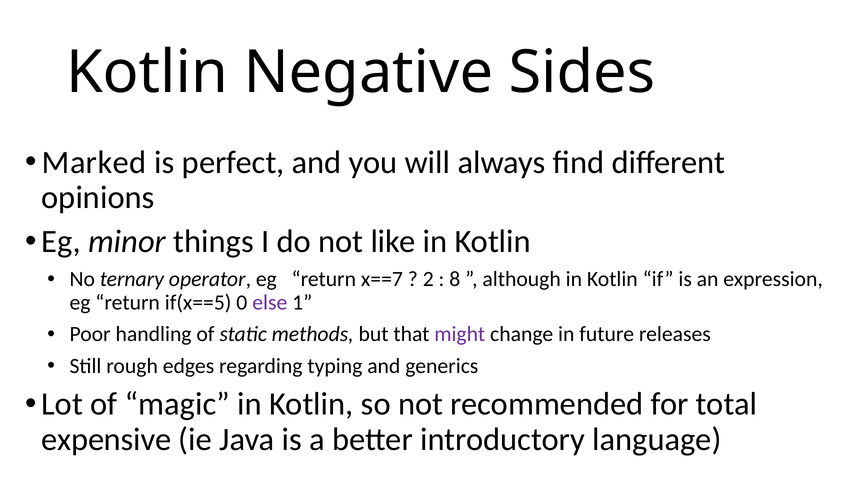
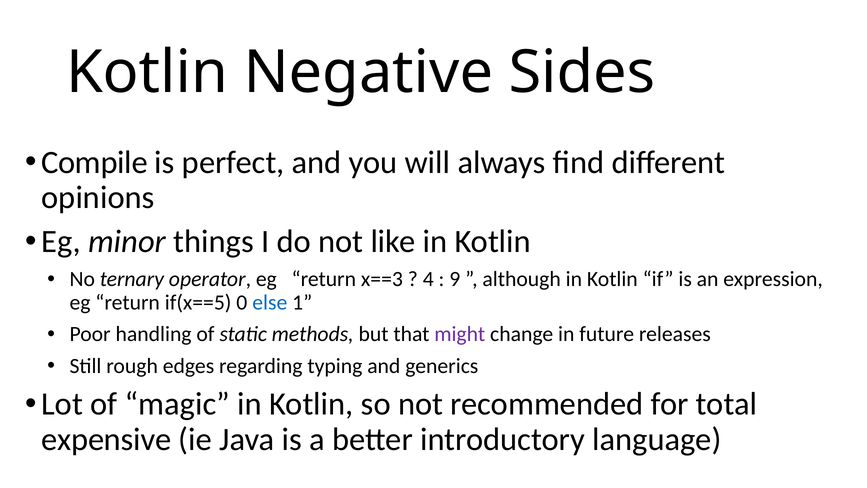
Marked: Marked -> Compile (94, 162)
x==7: x==7 -> x==3 (382, 279)
2: 2 -> 4 (428, 279)
8: 8 -> 9 (455, 279)
else colour: purple -> blue (270, 302)
